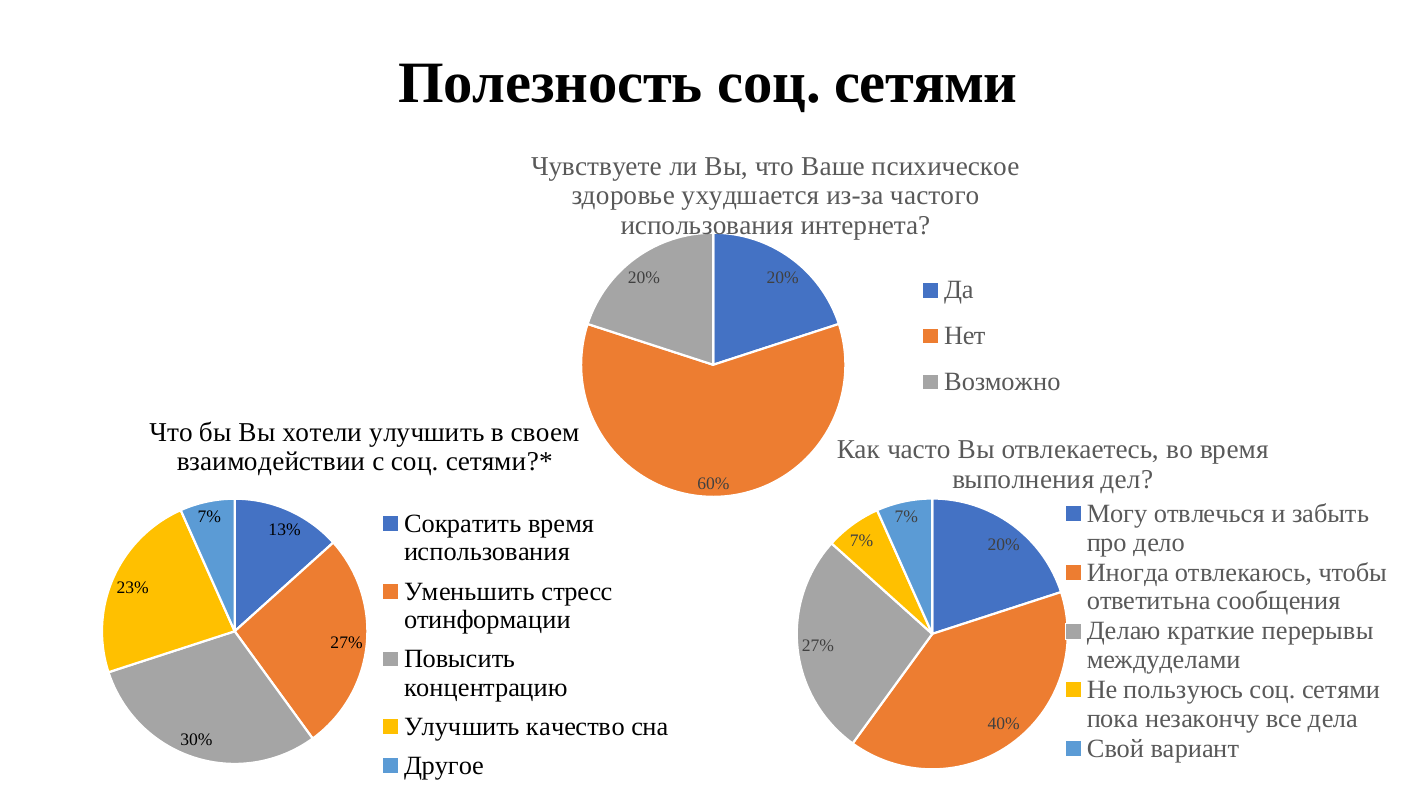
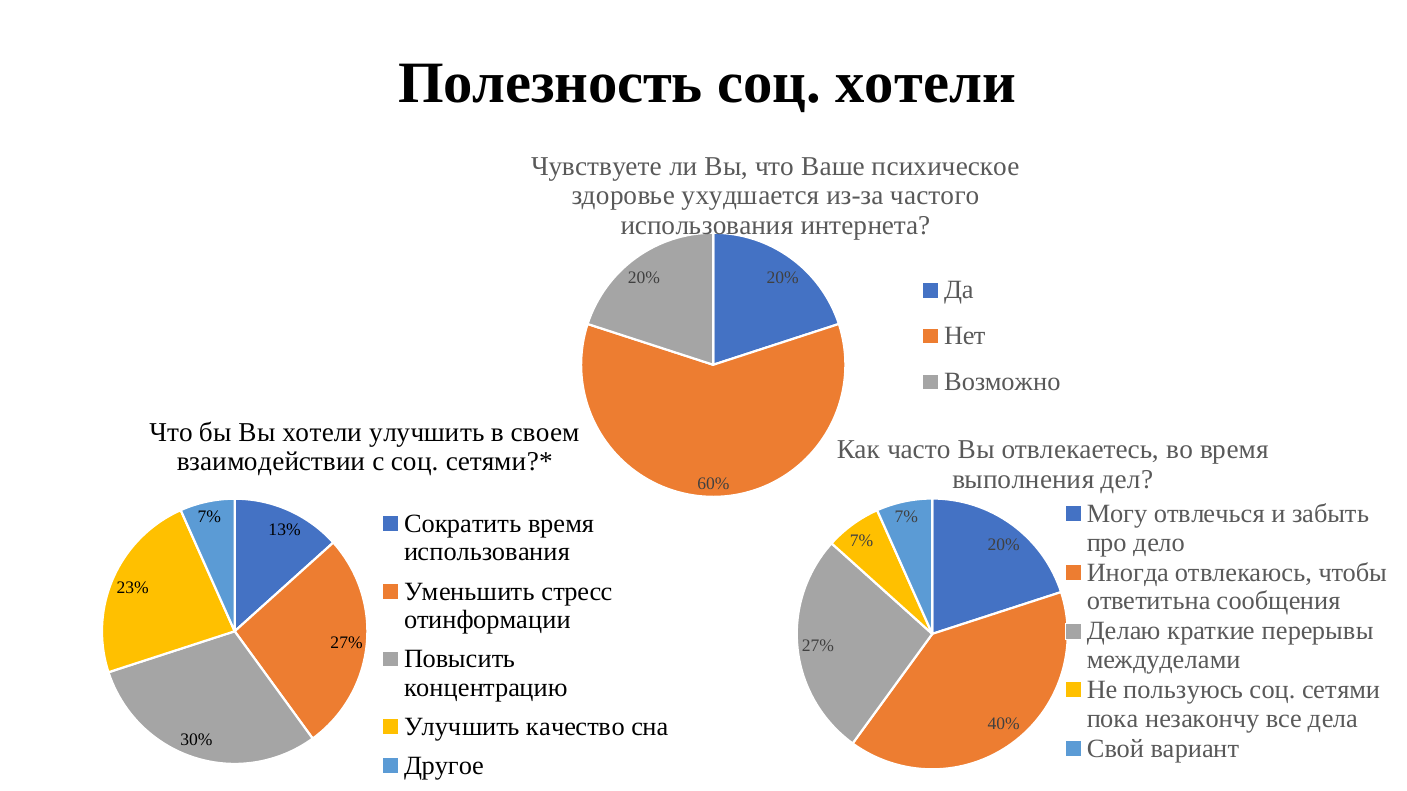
сетями: сетями -> хотели (926, 83)
